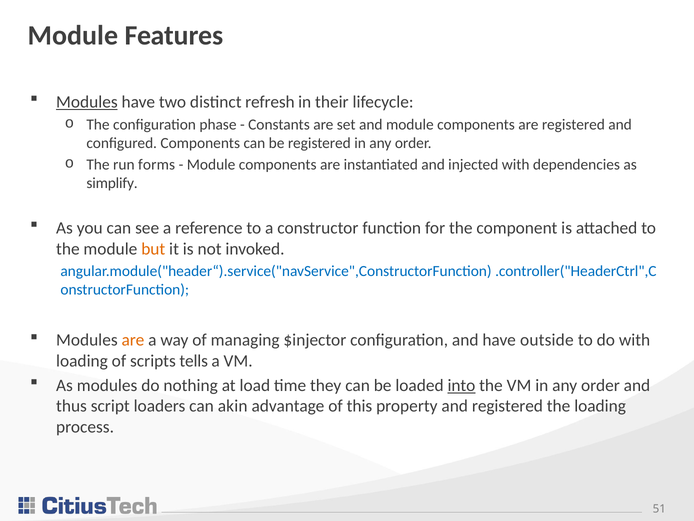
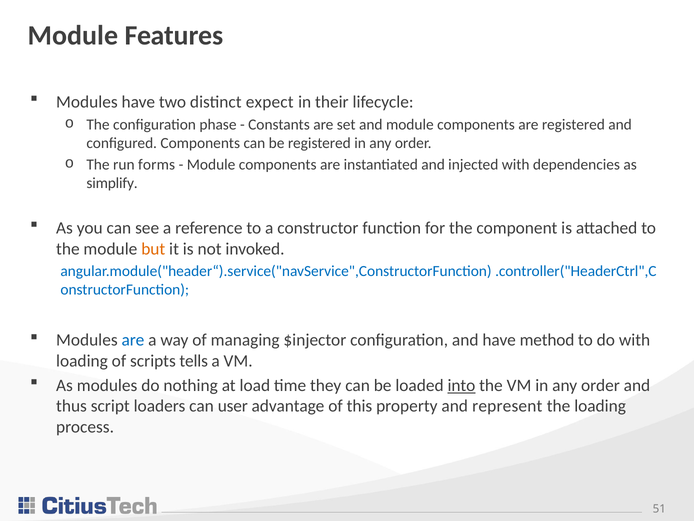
Modules underline: present -> none (87, 102)
refresh: refresh -> expect (270, 102)
are colour: orange -> blue (133, 340)
outside: outside -> method (547, 340)
akin: akin -> user (233, 406)
and registered: registered -> represent (507, 406)
